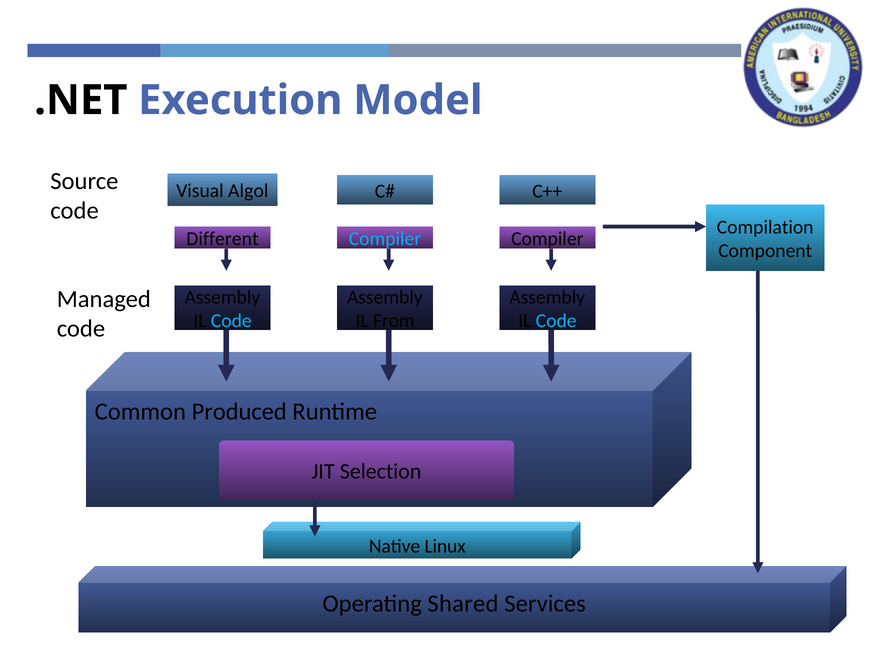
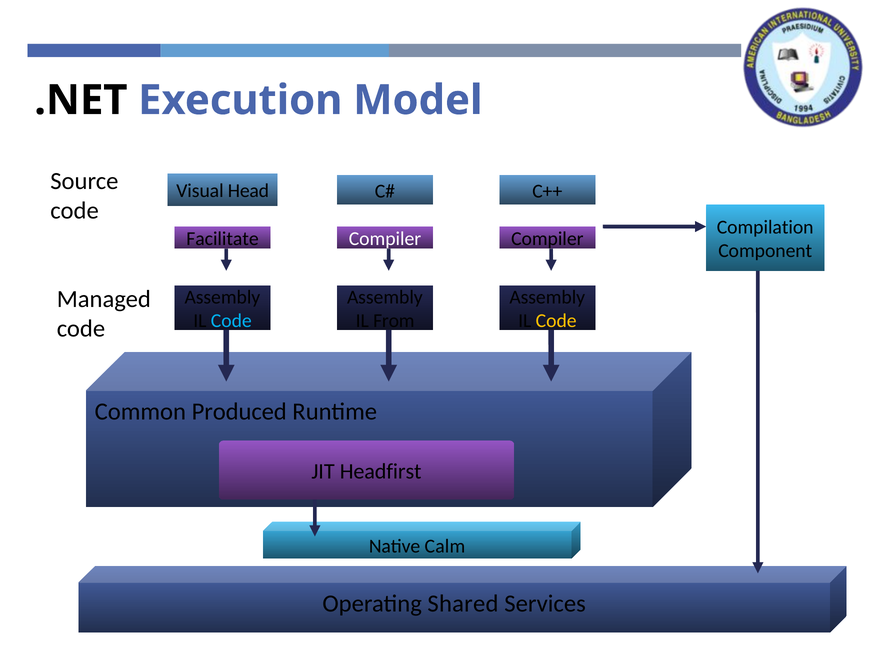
Algol: Algol -> Head (248, 191)
Different: Different -> Facilitate (223, 239)
Compiler colour: light blue -> white (385, 239)
Code colour: light blue -> yellow (556, 321)
Selection: Selection -> Headfirst (381, 472)
Linux: Linux -> Calm (445, 546)
